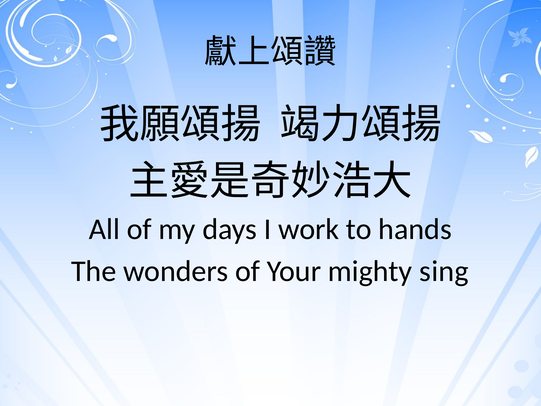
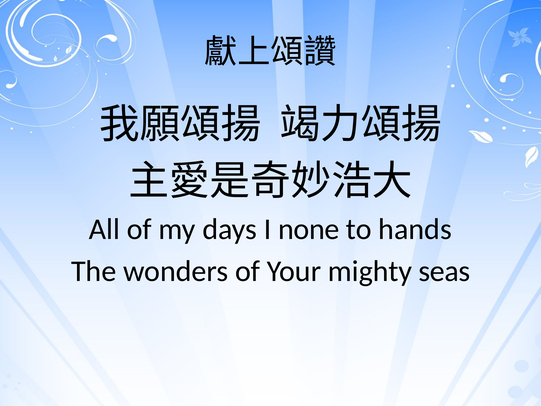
work: work -> none (309, 229)
sing: sing -> seas (444, 271)
